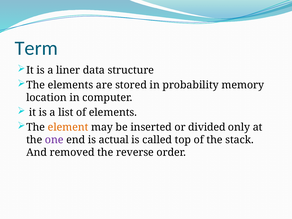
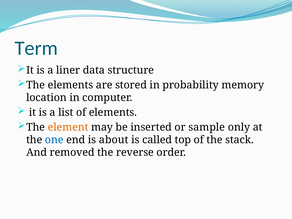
divided: divided -> sample (207, 127)
one colour: purple -> blue (54, 140)
actual: actual -> about (114, 140)
